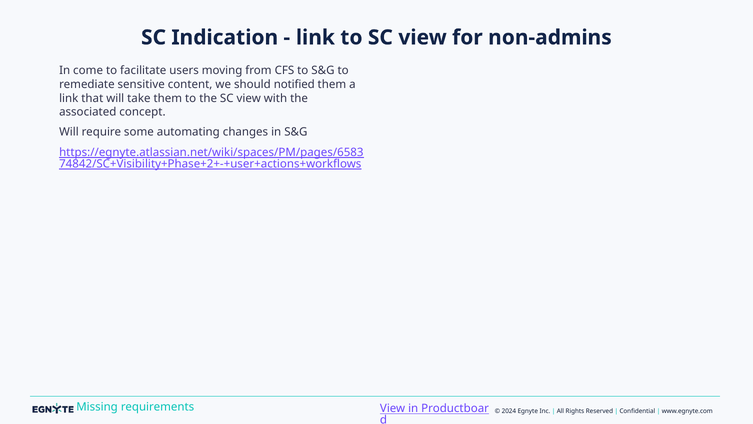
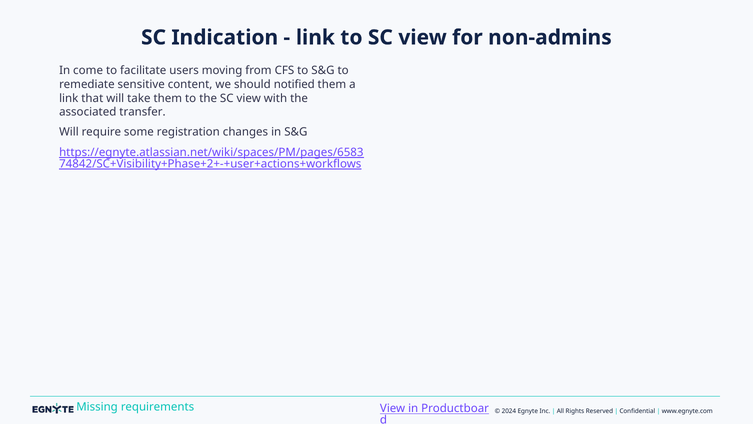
concept: concept -> transfer (143, 112)
automating: automating -> registration (188, 132)
